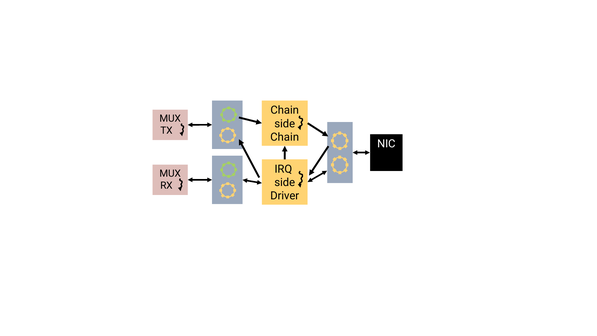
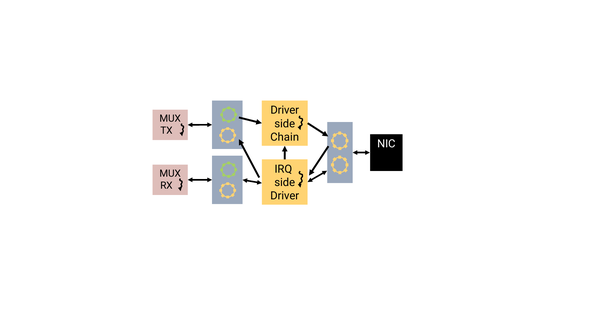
Chain: Chain -> Driver (285, 110)
